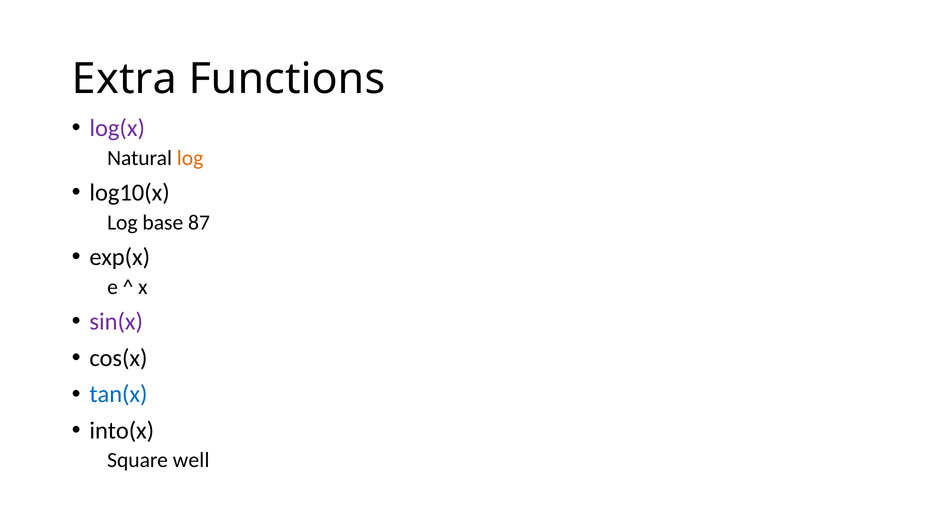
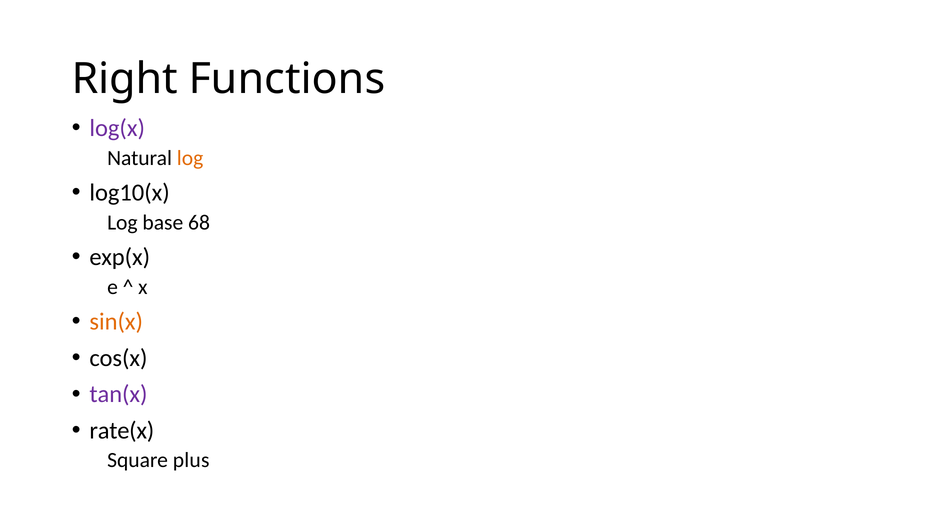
Extra: Extra -> Right (125, 79)
87: 87 -> 68 (199, 222)
sin(x colour: purple -> orange (116, 322)
tan(x colour: blue -> purple (118, 394)
into(x: into(x -> rate(x (122, 430)
well: well -> plus (191, 460)
